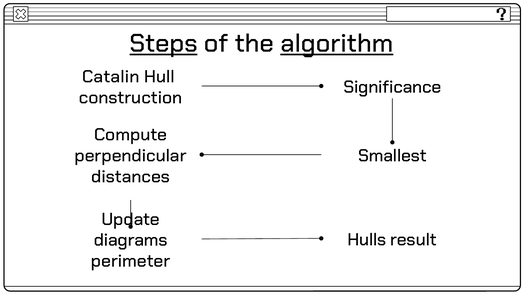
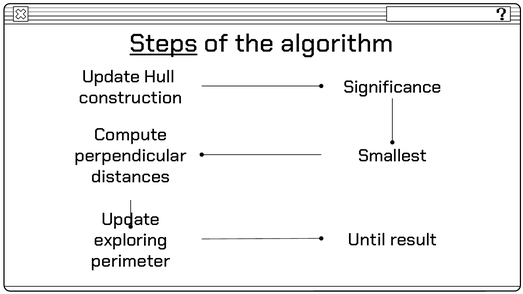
algorithm underline: present -> none (337, 44)
Catalin: Catalin -> Update (111, 77)
Hulls: Hulls -> Until (367, 240)
diagrams: diagrams -> exploring (131, 240)
